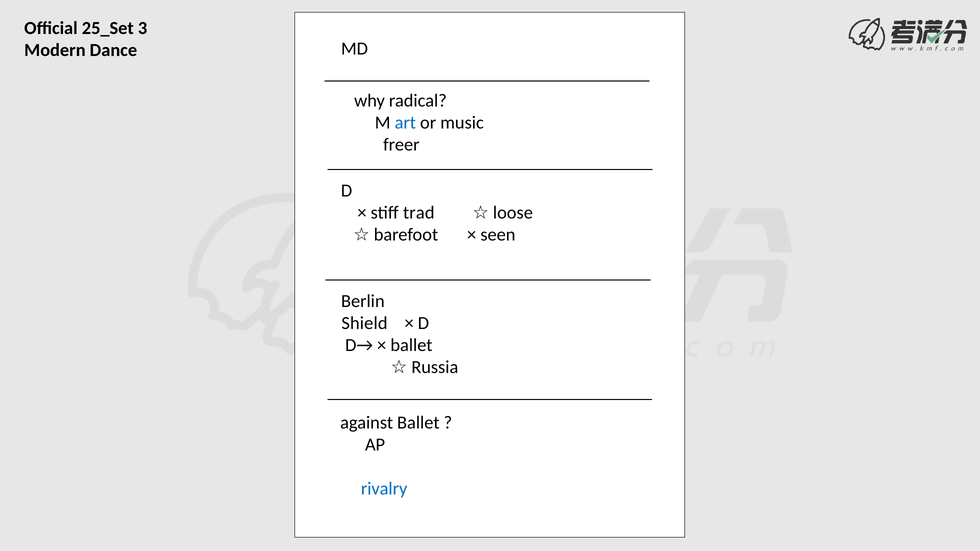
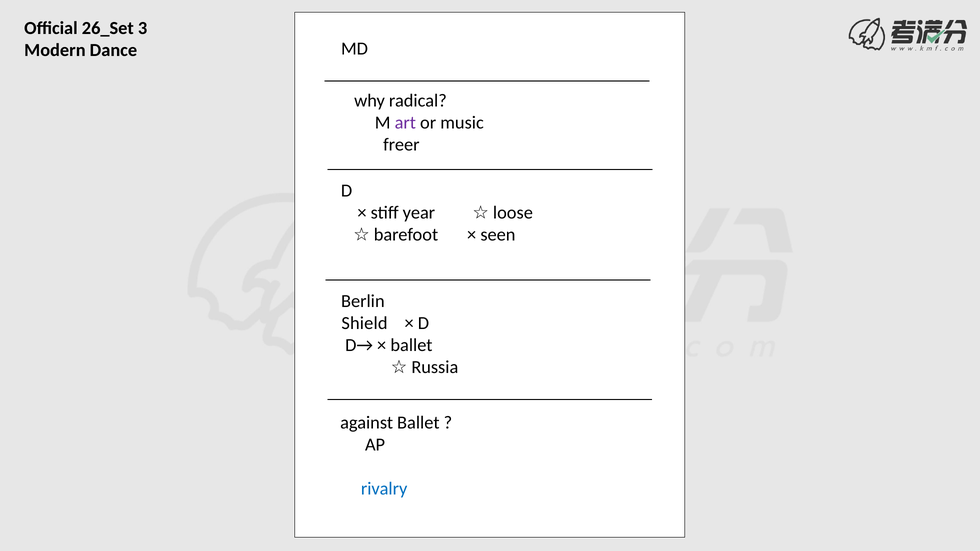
25_Set: 25_Set -> 26_Set (108, 28)
art colour: blue -> purple (405, 123)
trad: trad -> year (419, 213)
